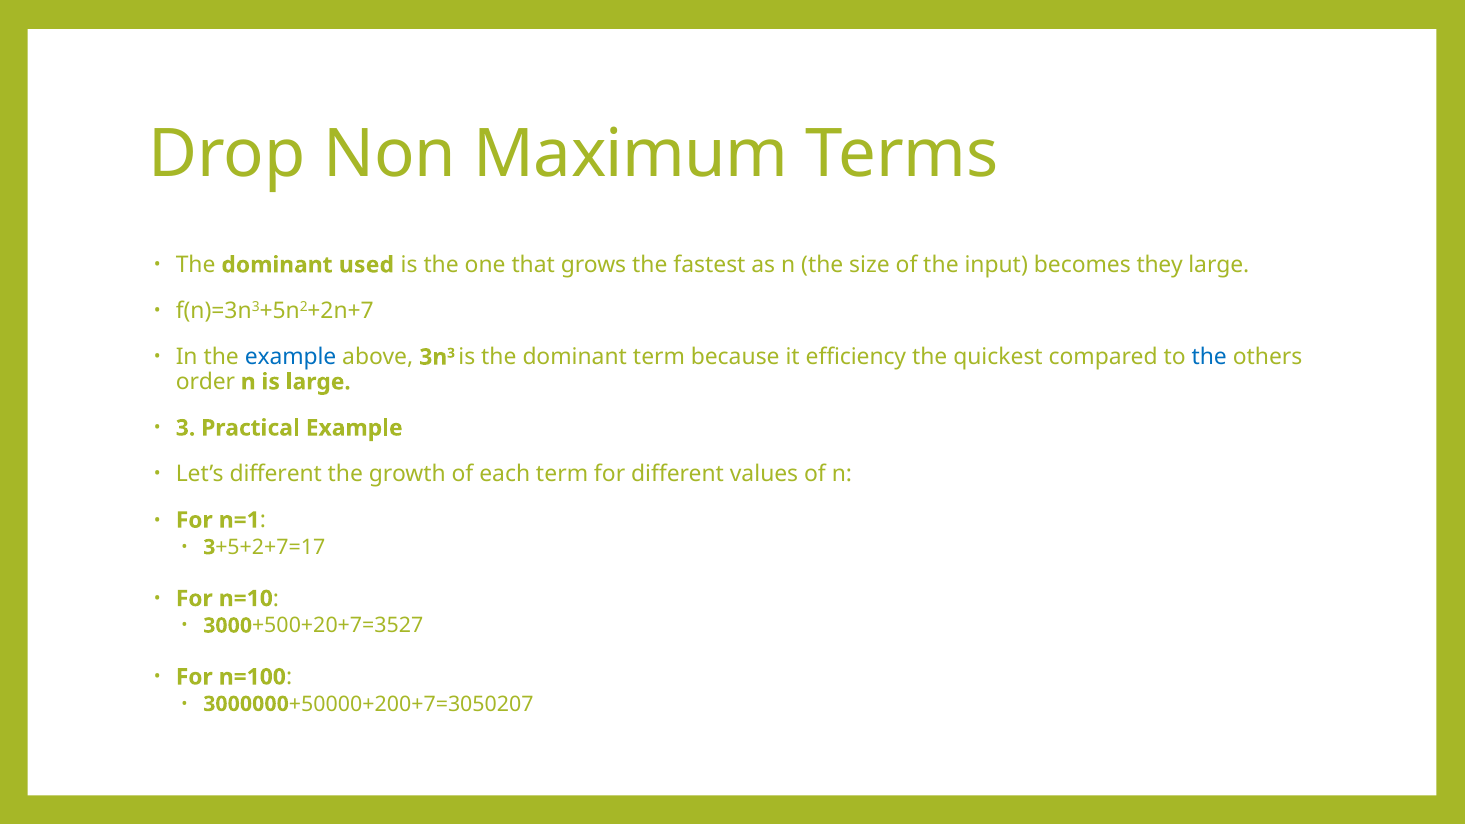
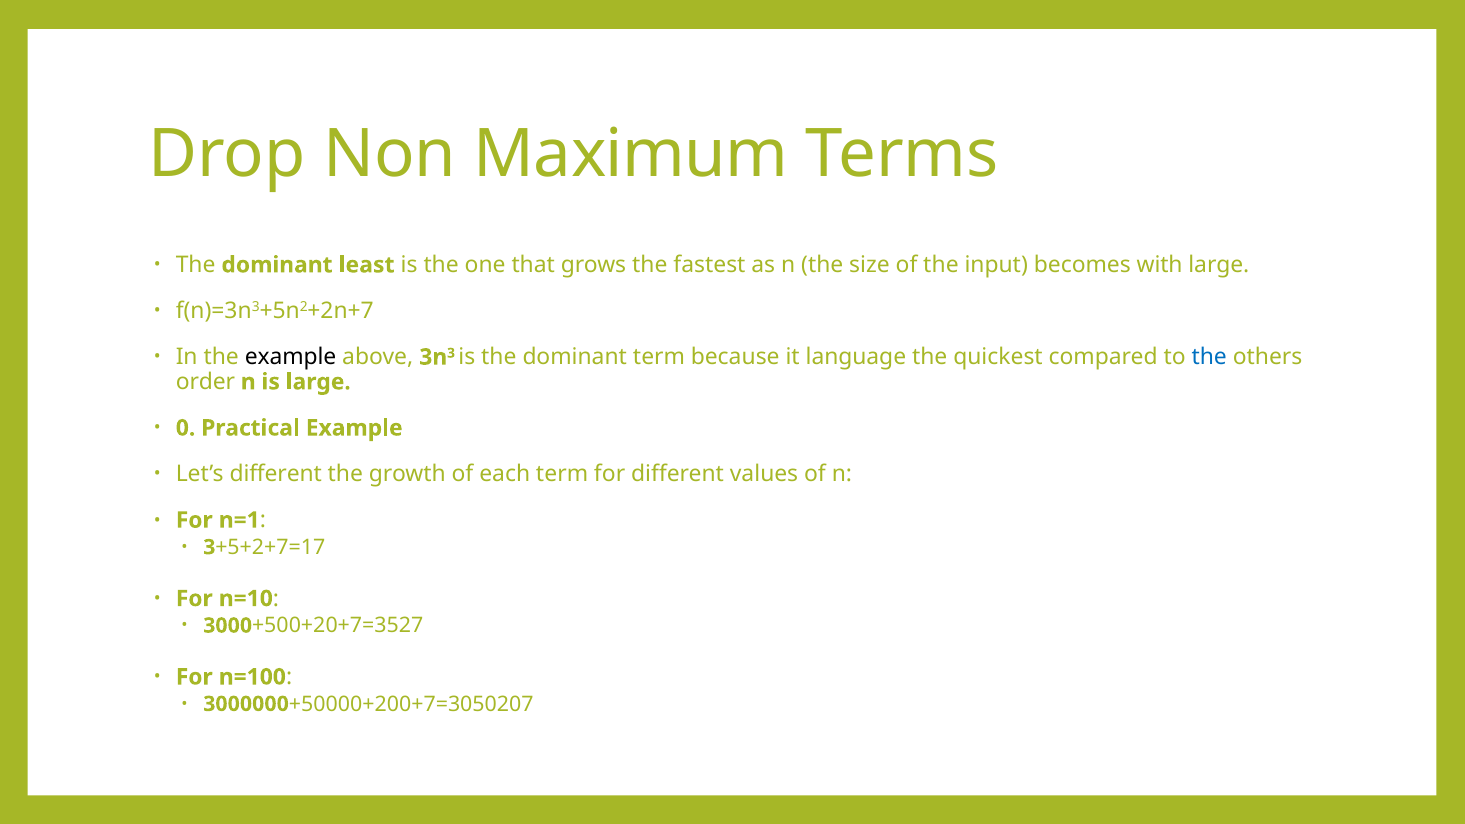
used: used -> least (367, 265)
they: they -> with (1160, 265)
example colour: blue -> black (291, 357)
efficiency: efficiency -> language (856, 357)
3: 3 -> 0 (186, 428)
